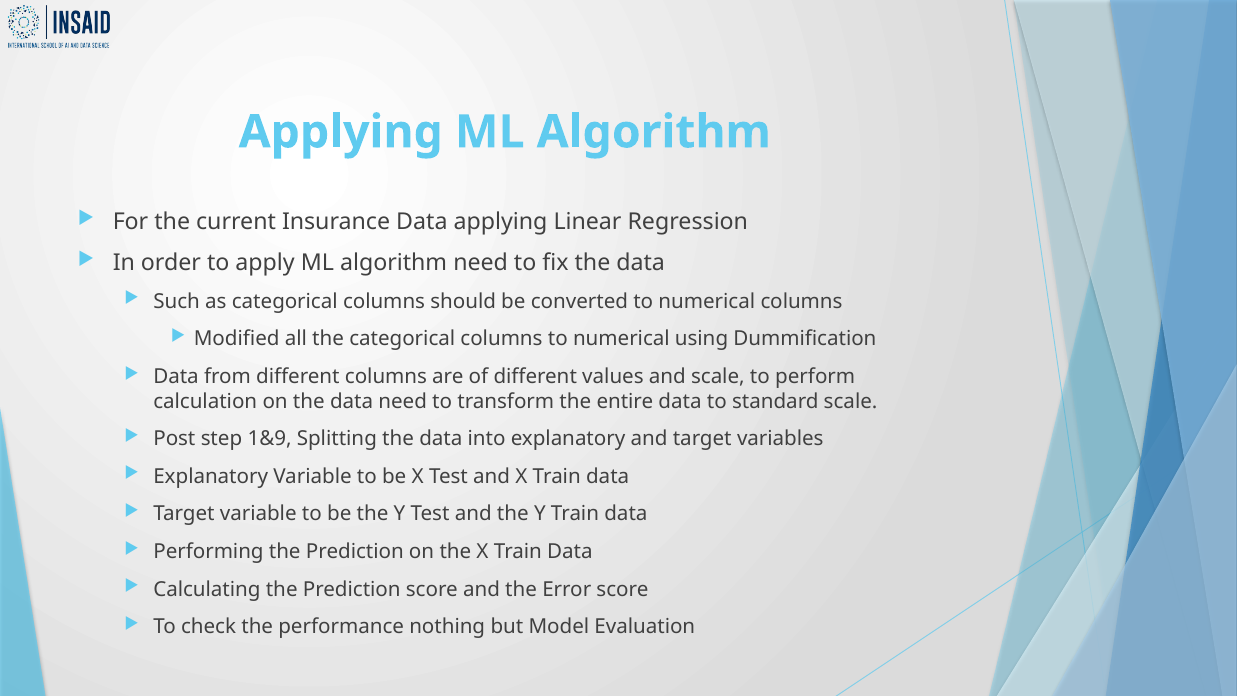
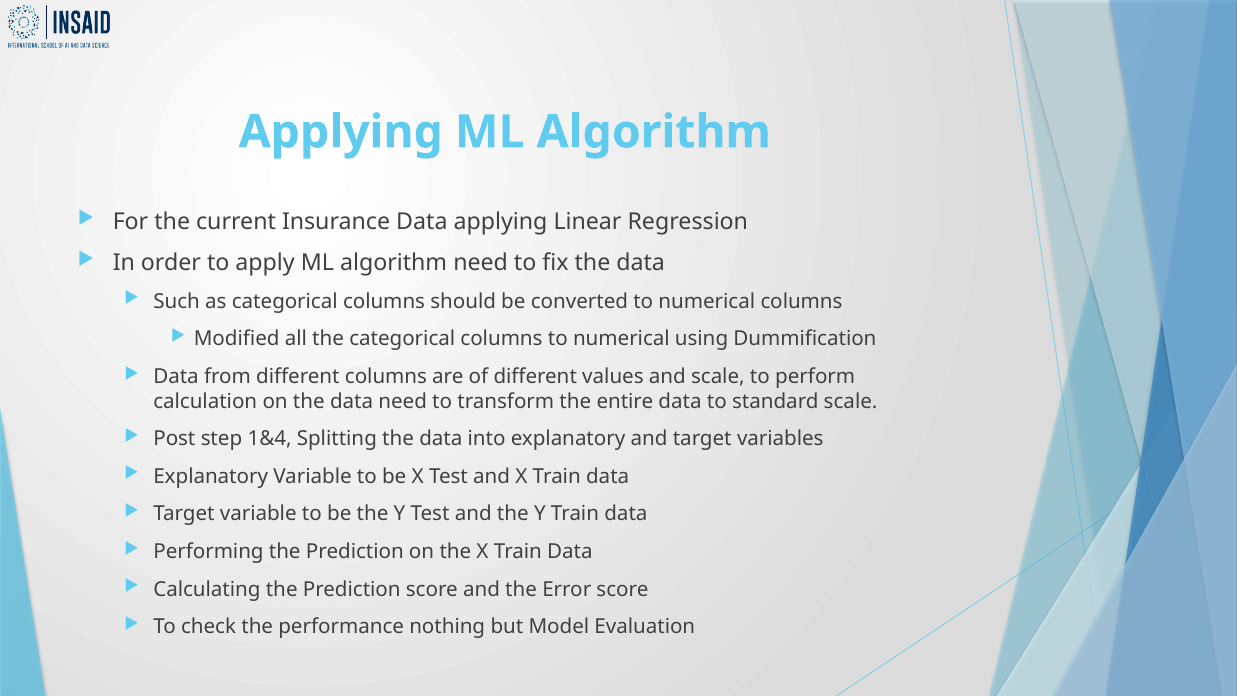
1&9: 1&9 -> 1&4 (270, 439)
